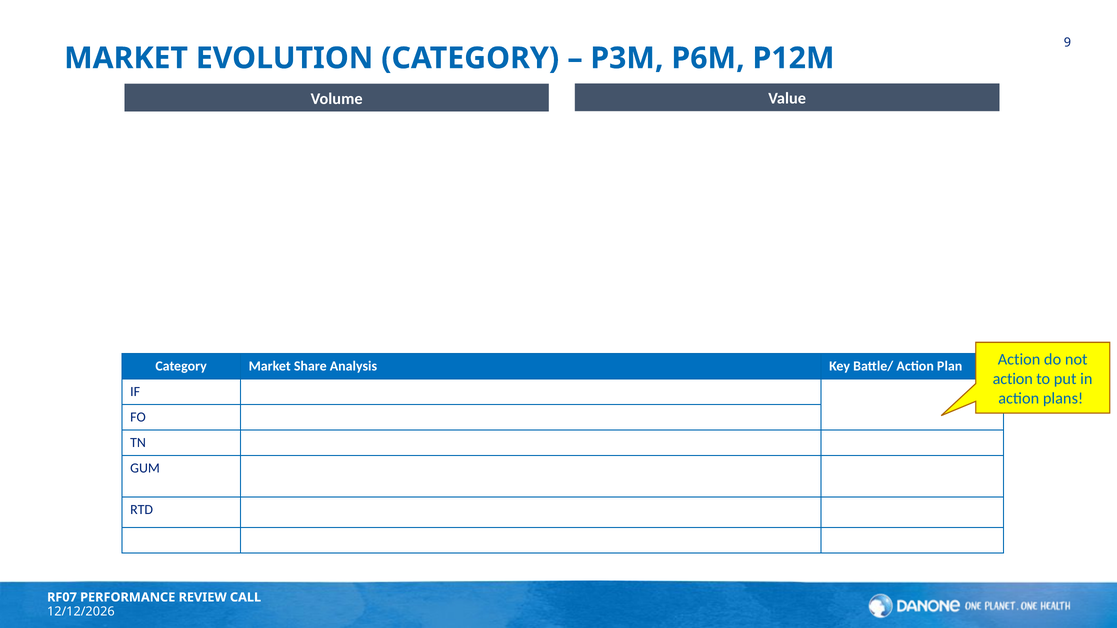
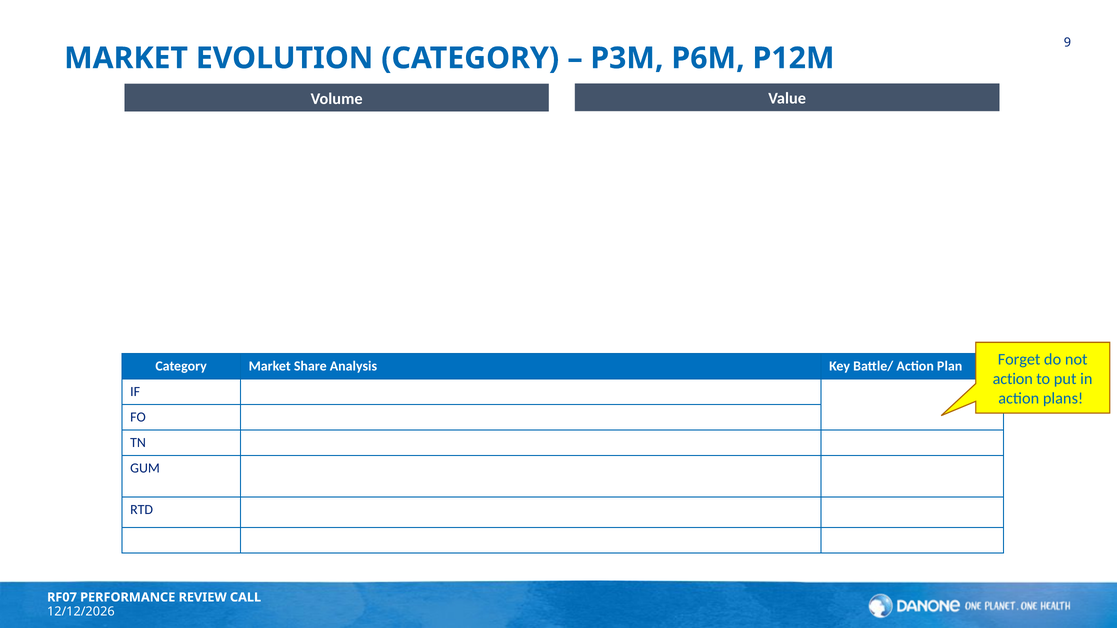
Action: Action -> Forget (1019, 360)
